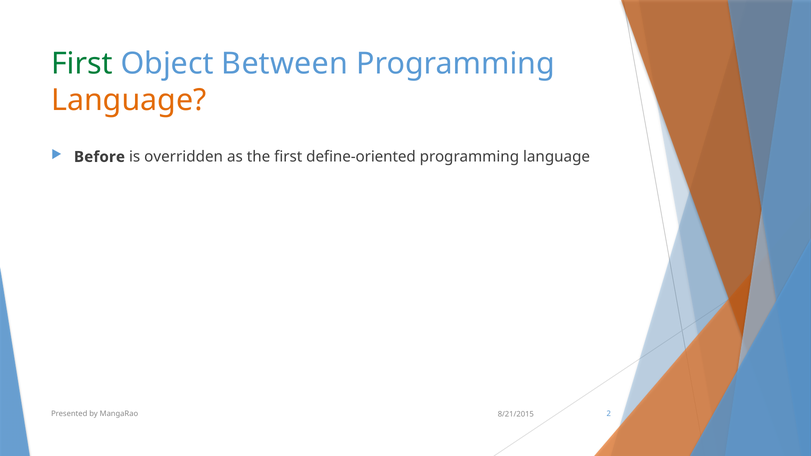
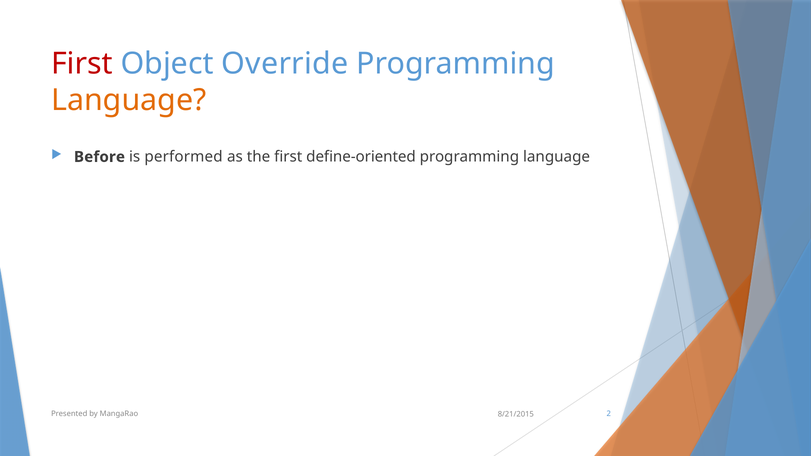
First colour: green -> red (82, 64)
Between: Between -> Override (285, 64)
overridden: overridden -> performed (184, 157)
